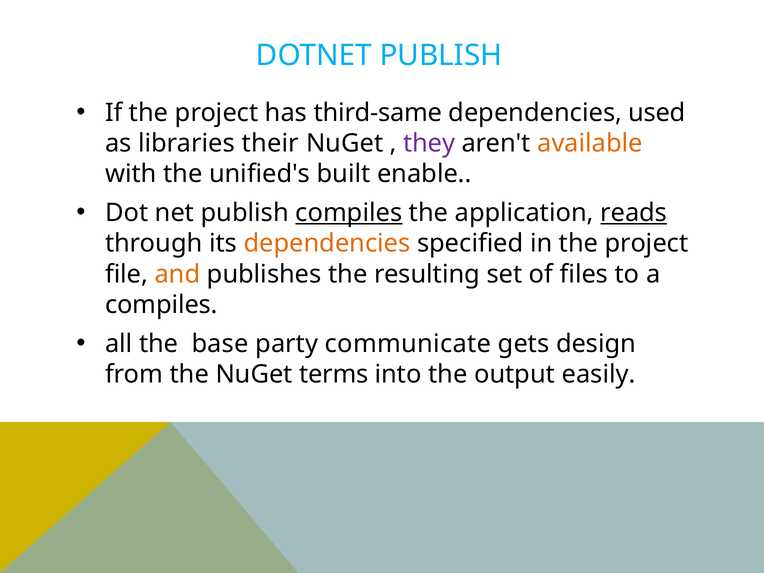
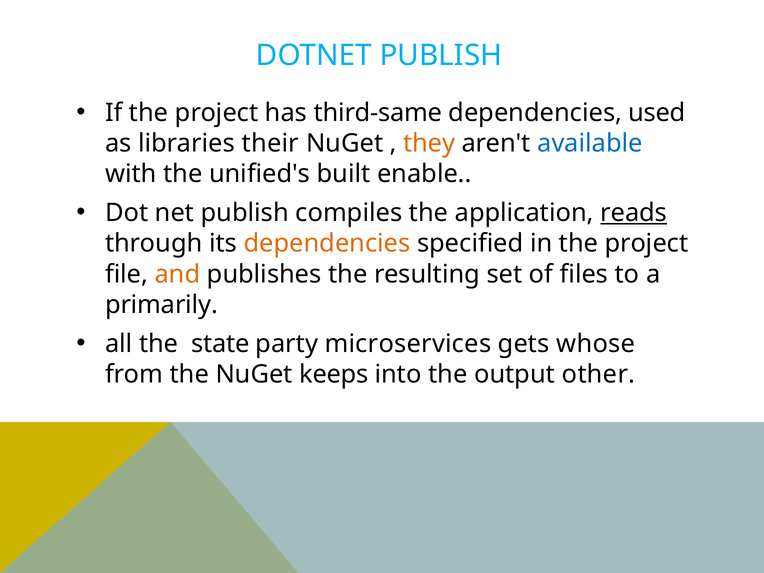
they colour: purple -> orange (429, 143)
available colour: orange -> blue (590, 143)
compiles underline: present -> none (349, 213)
compiles: compiles -> primarily (161, 305)
base: base -> state (220, 344)
communicate: communicate -> microservices (408, 344)
design: design -> whose (596, 344)
terms: terms -> keeps (334, 374)
easily: easily -> other (599, 374)
